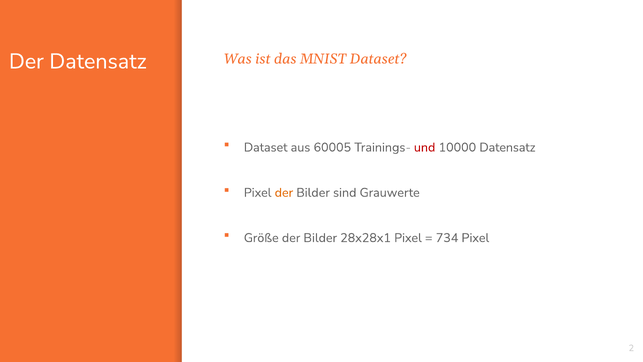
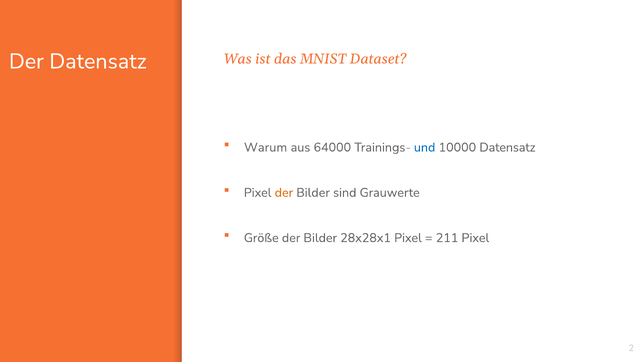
Dataset: Dataset -> Warum (266, 147)
60005: 60005 -> 64000 (332, 147)
und colour: red -> blue (425, 147)
734: 734 -> 211 (447, 238)
